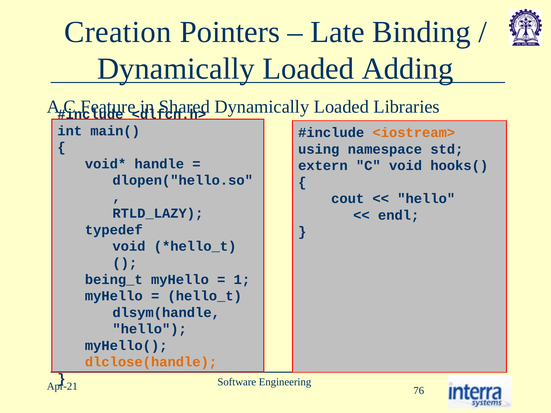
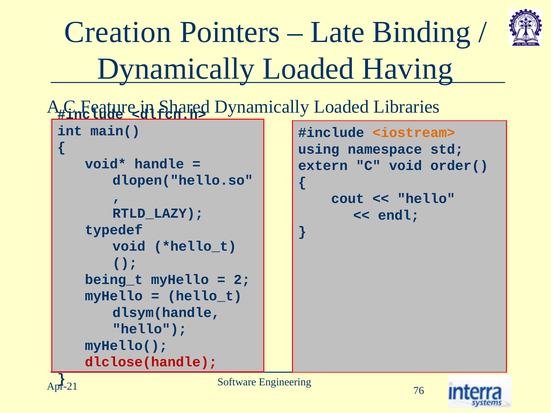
Adding: Adding -> Having (407, 69)
hooks(: hooks( -> order( (459, 166)
1: 1 -> 2 (242, 280)
dlclose(handle colour: orange -> red (151, 362)
